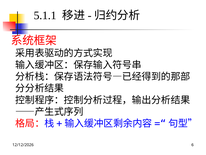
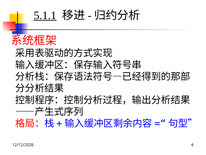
5.1.1 underline: none -> present (45, 15)
